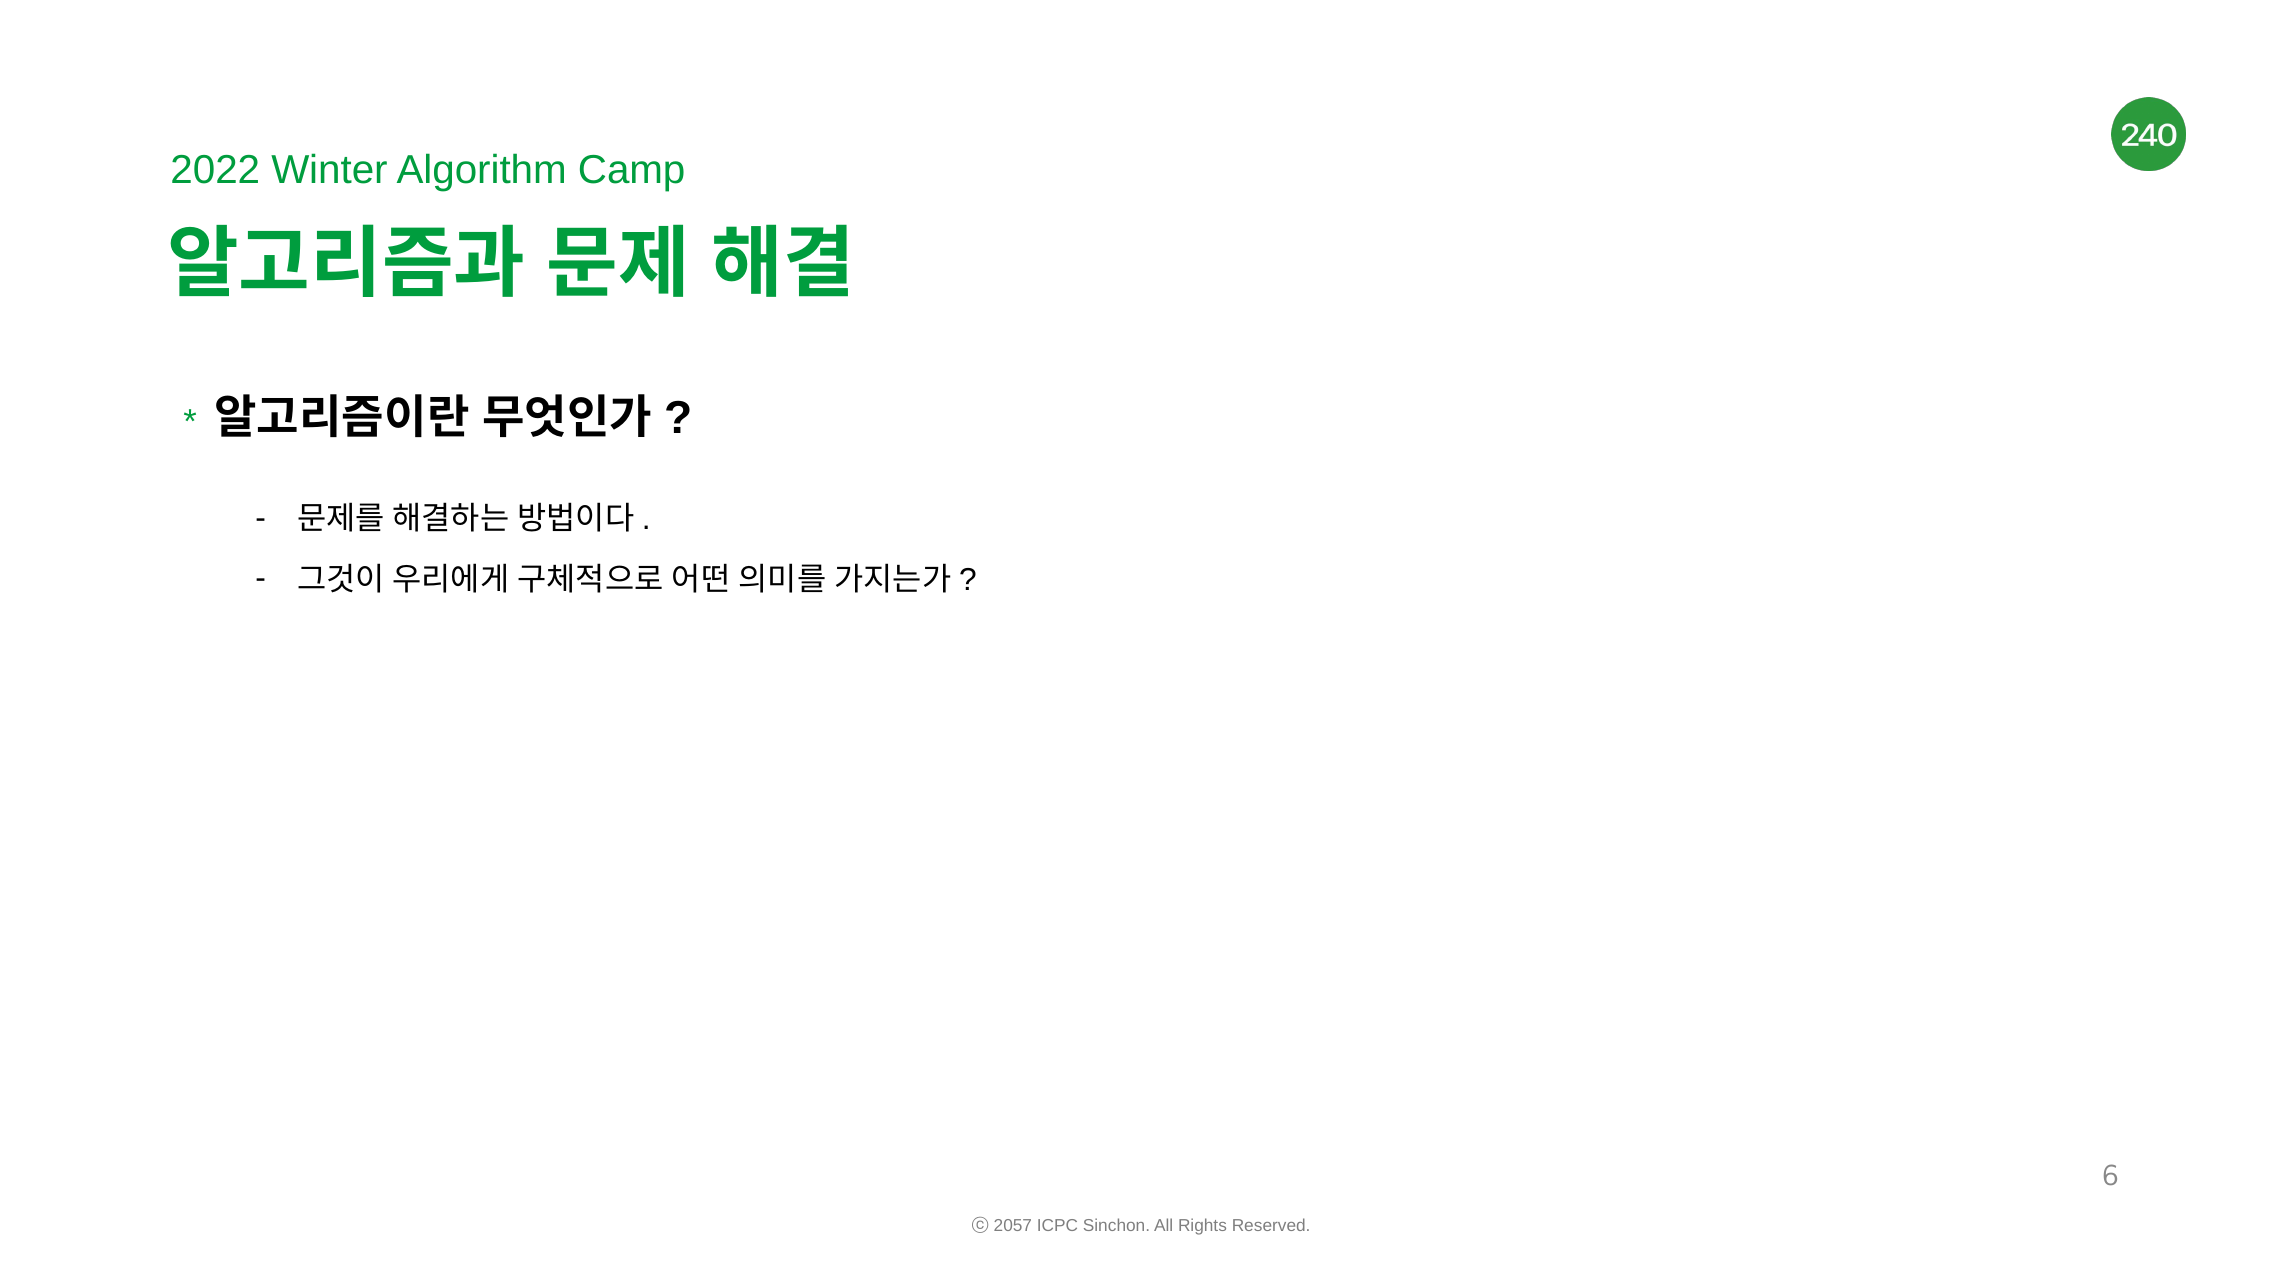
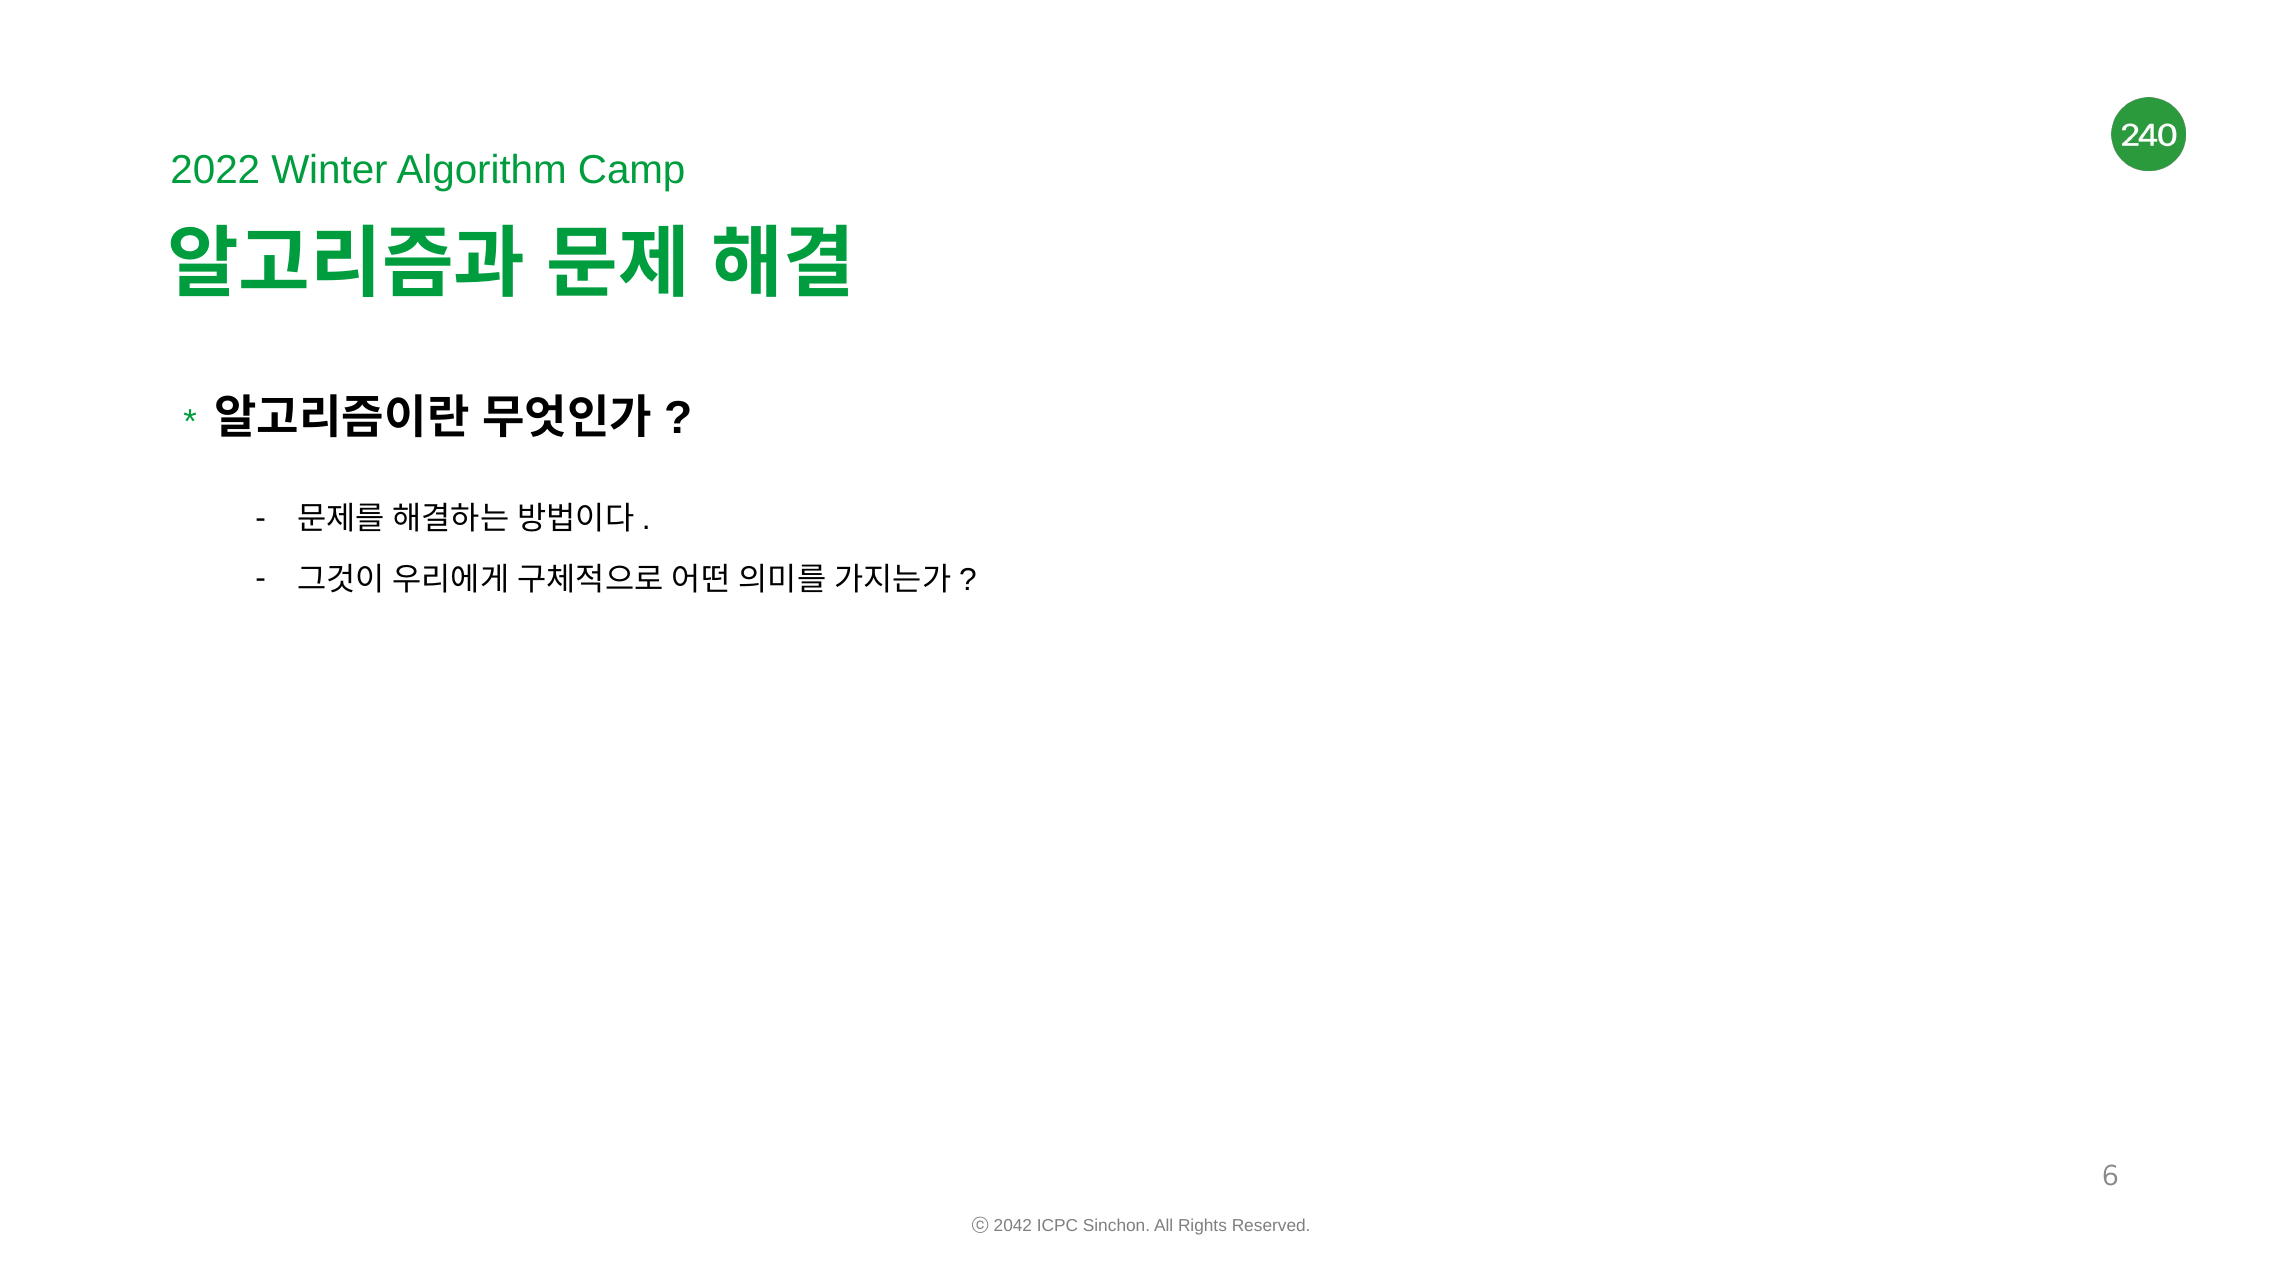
2057: 2057 -> 2042 (1013, 1226)
